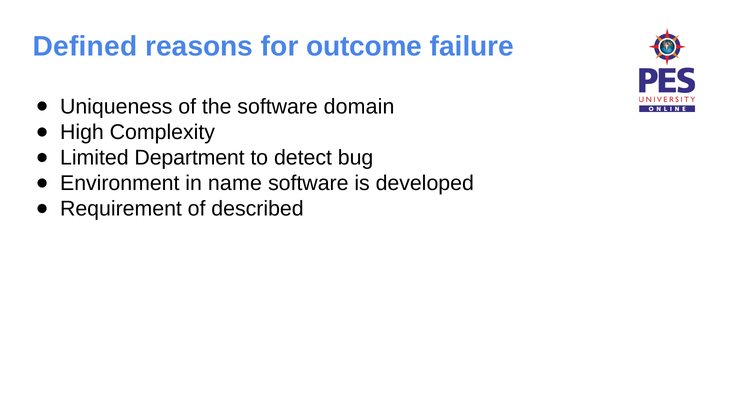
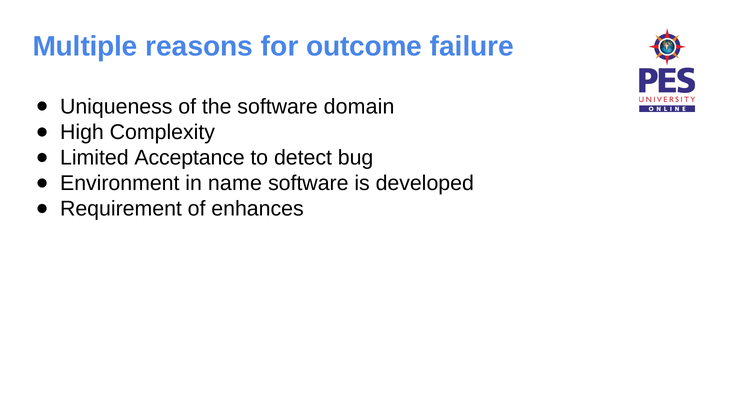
Defined: Defined -> Multiple (85, 47)
Department: Department -> Acceptance (190, 158)
described: described -> enhances (258, 209)
